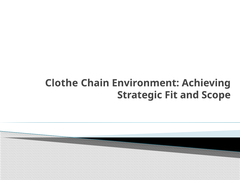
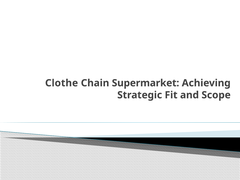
Environment: Environment -> Supermarket (146, 83)
